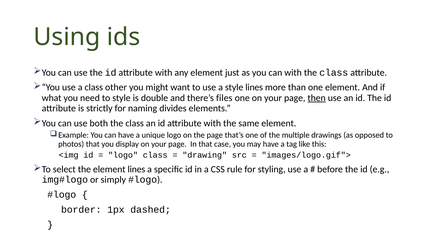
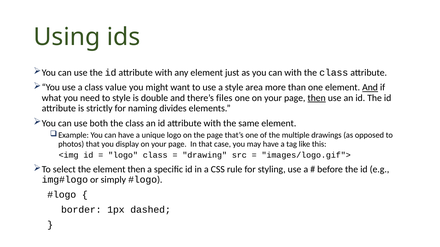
other: other -> value (116, 88)
style lines: lines -> area (254, 88)
And underline: none -> present (370, 88)
element lines: lines -> then (136, 170)
